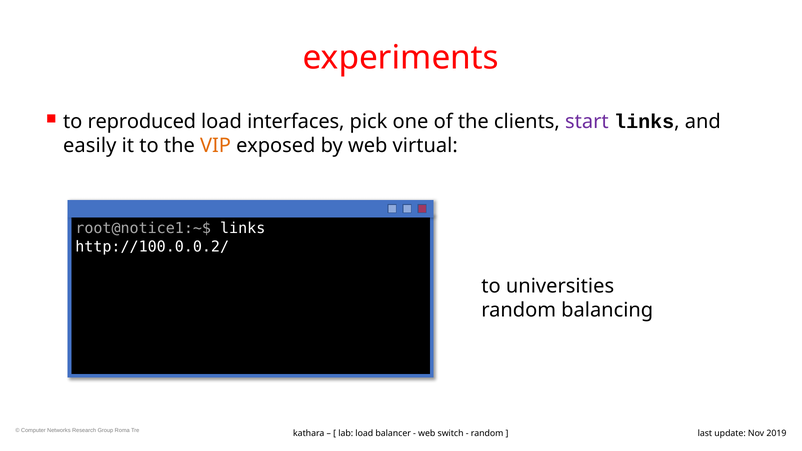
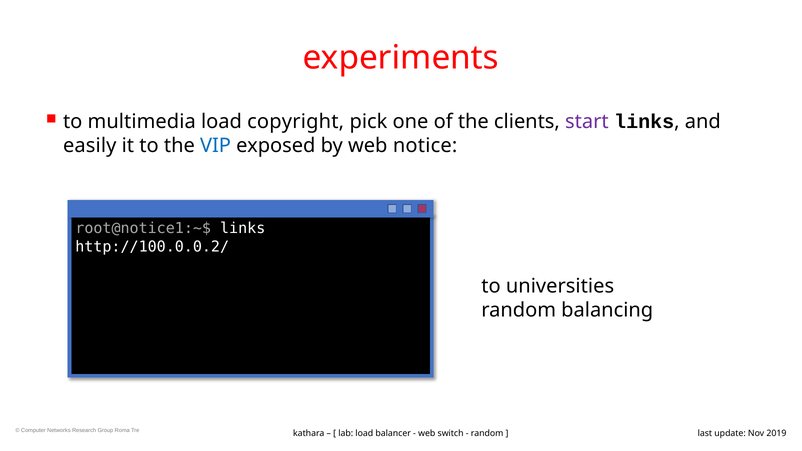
reproduced: reproduced -> multimedia (142, 122)
interfaces: interfaces -> copyright (296, 122)
VIP colour: orange -> blue (216, 146)
virtual: virtual -> notice (425, 146)
